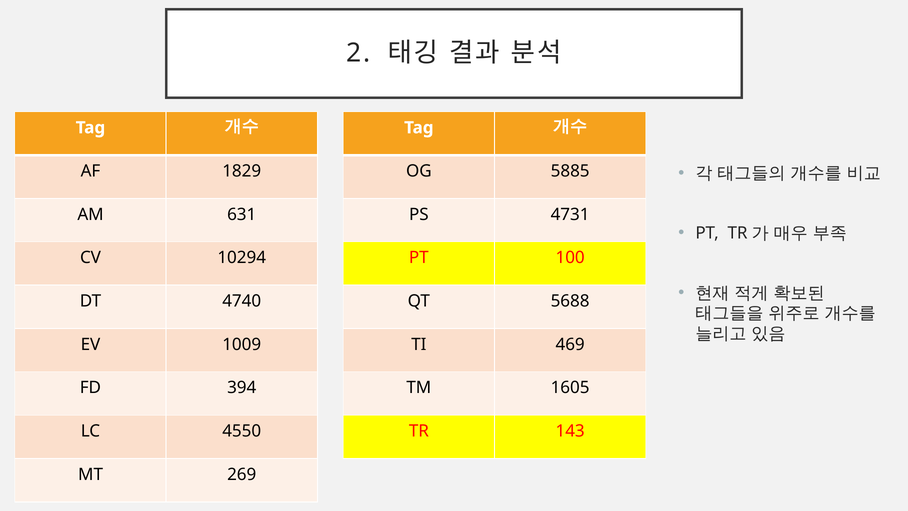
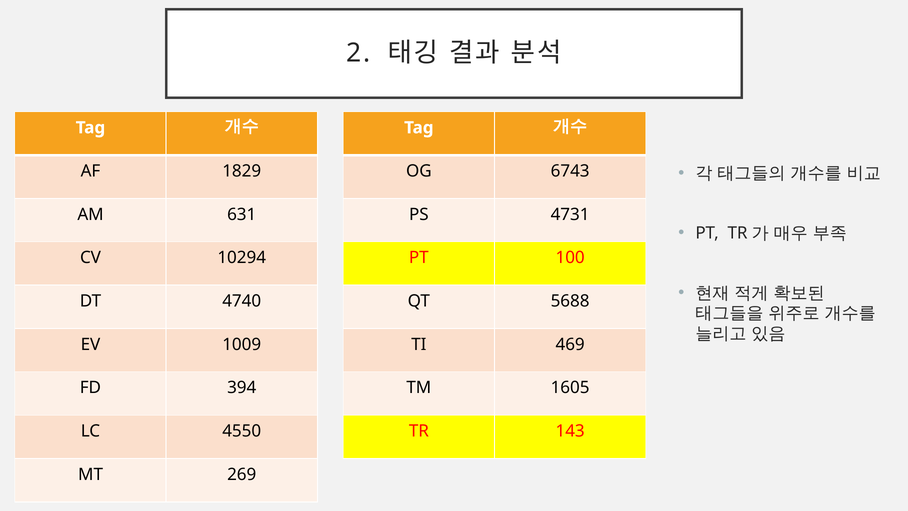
5885: 5885 -> 6743 (570, 171)
